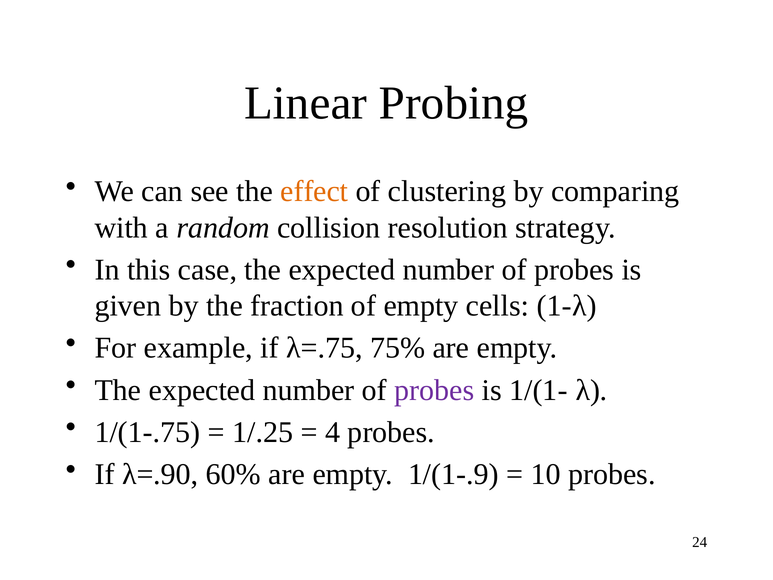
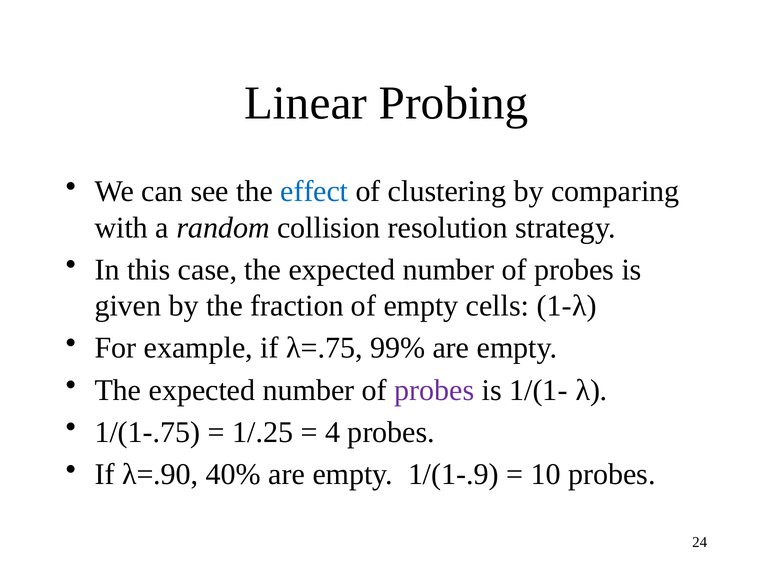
effect colour: orange -> blue (314, 191)
75%: 75% -> 99% (398, 348)
60%: 60% -> 40% (234, 474)
